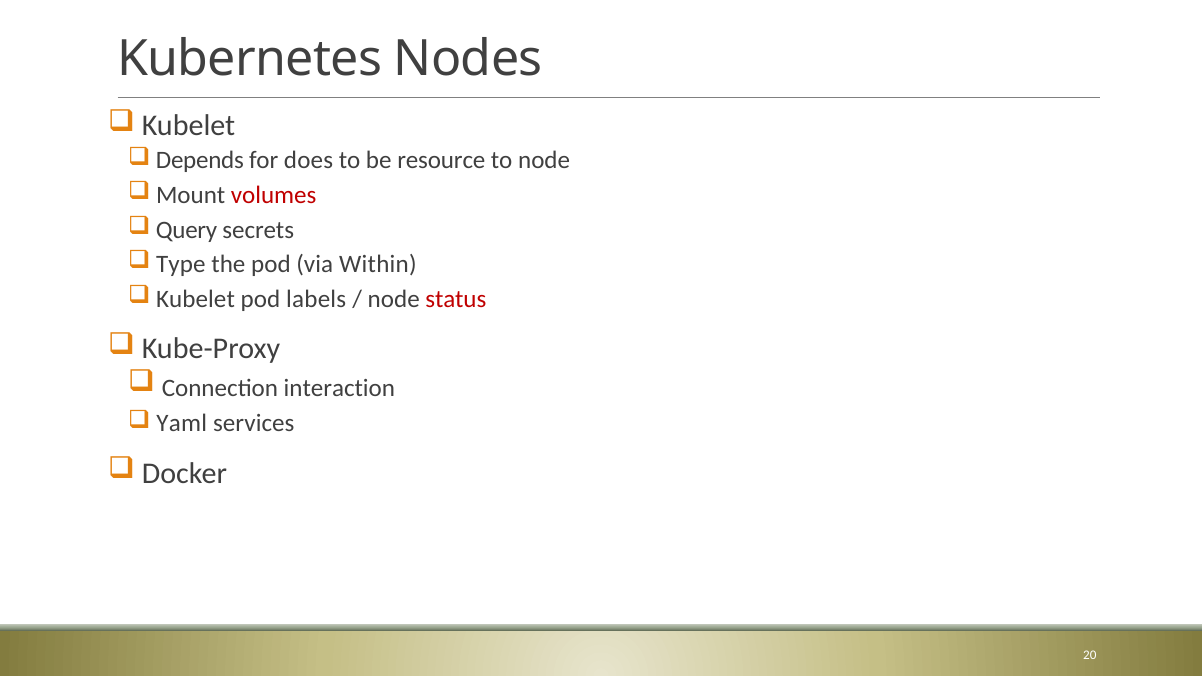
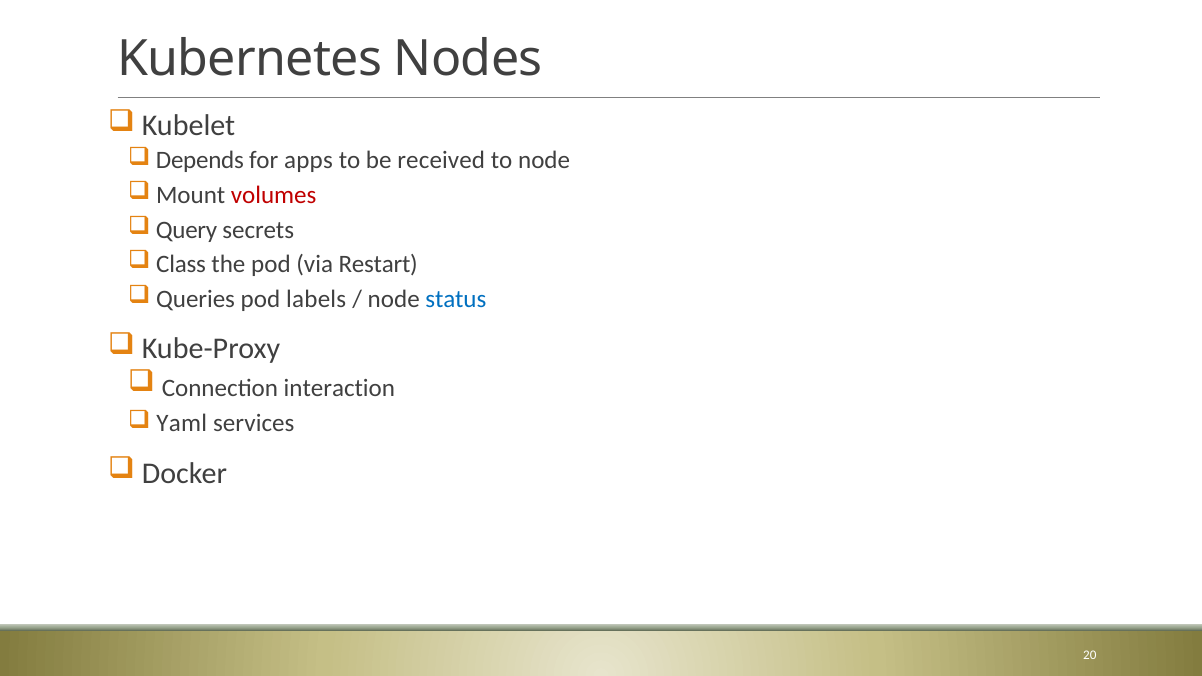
does: does -> apps (308, 161)
resource: resource -> received (441, 161)
Type: Type -> Class (181, 264)
Within: Within -> Restart (378, 264)
Kubelet: Kubelet -> Queries (196, 299)
status colour: red -> blue (456, 299)
